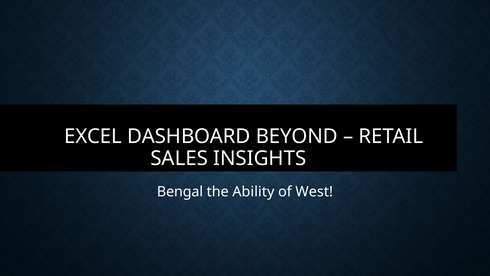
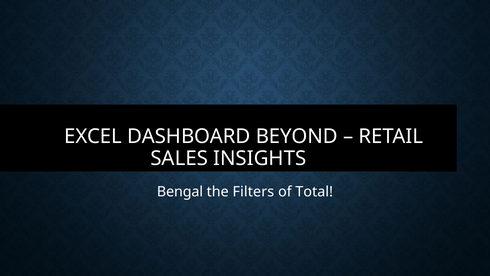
Ability: Ability -> Filters (253, 191)
West: West -> Total (314, 191)
